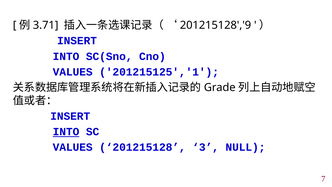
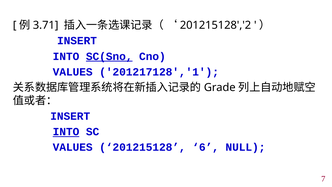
201215128','9: 201215128','9 -> 201215128','2 (216, 25)
SC(Sno underline: none -> present (109, 56)
201215125','1: 201215125','1 -> 201217128','1 (159, 72)
3: 3 -> 6 (206, 147)
